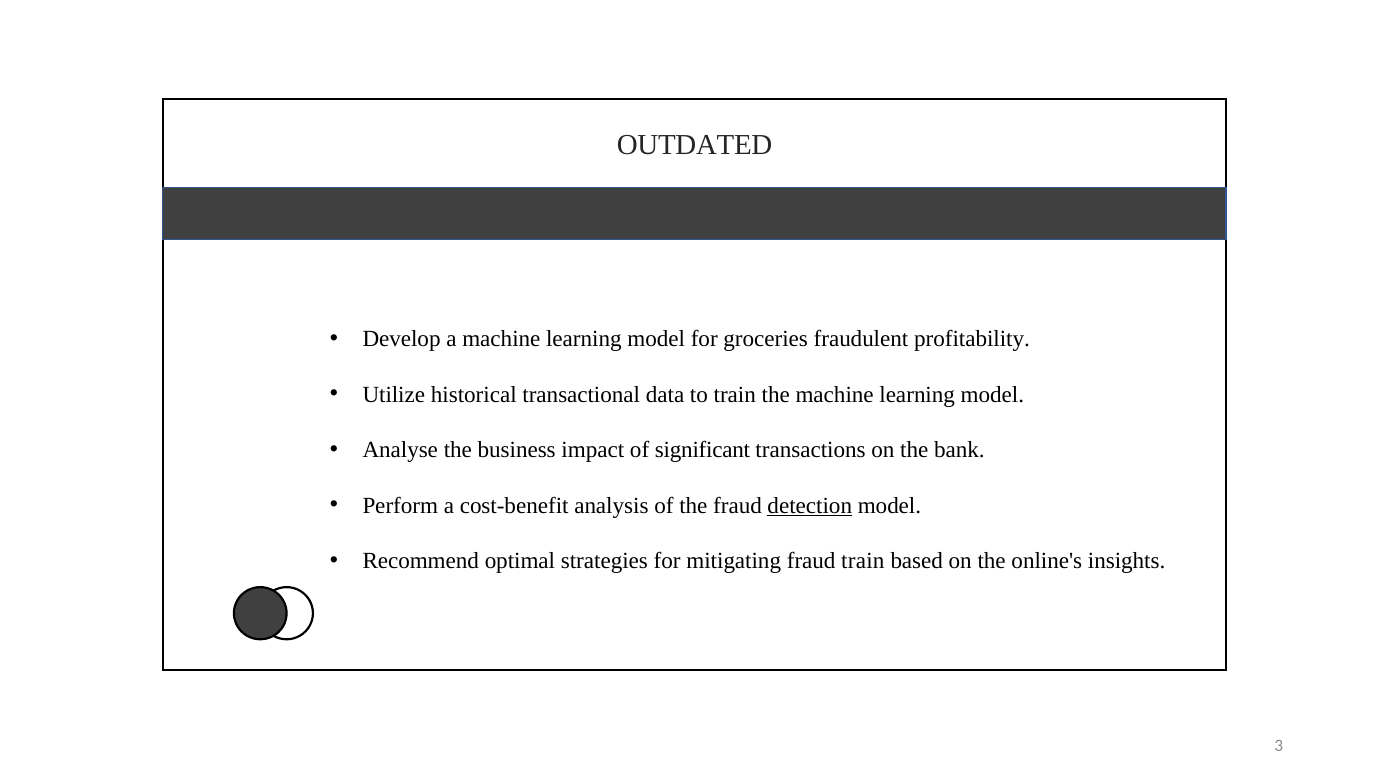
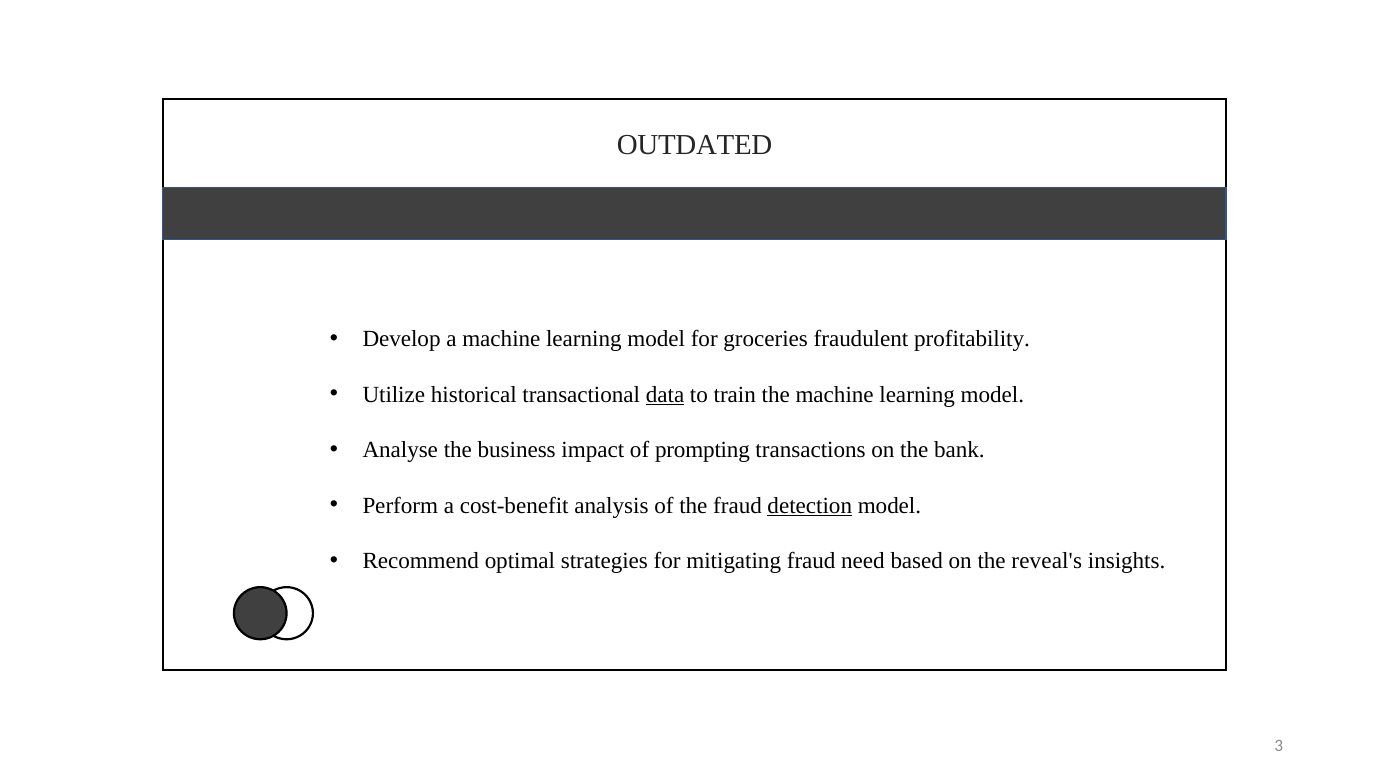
data underline: none -> present (665, 395)
significant: significant -> prompting (702, 450)
fraud train: train -> need (863, 561)
online's: online's -> reveal's (1047, 561)
